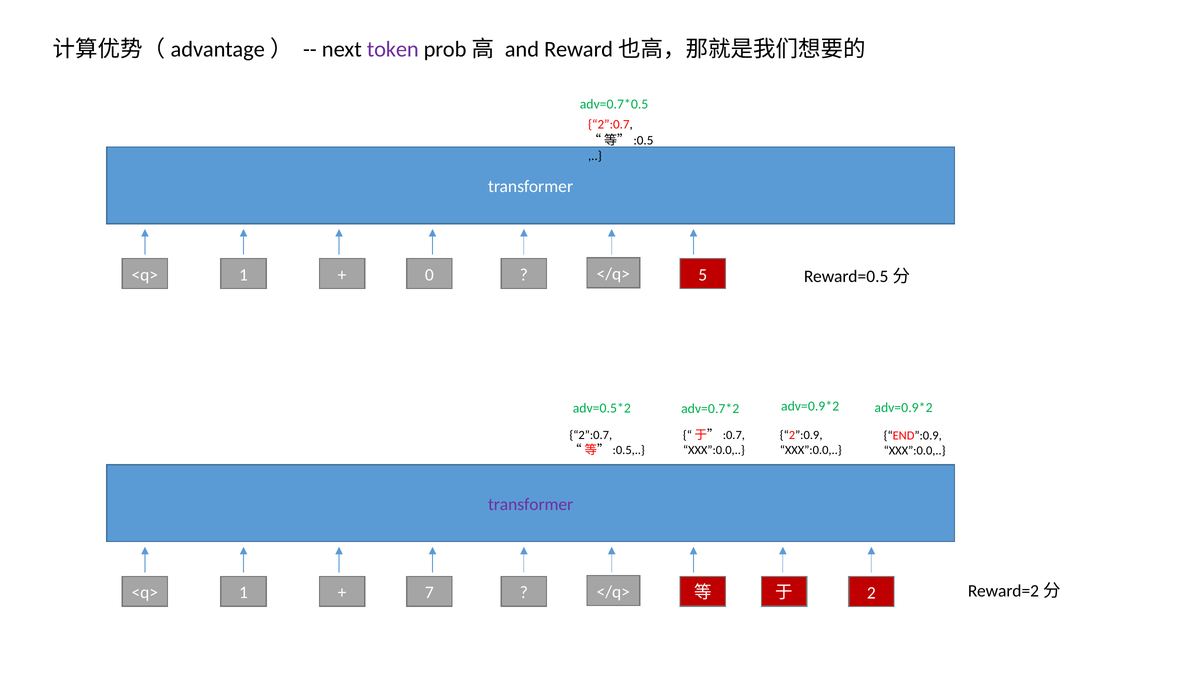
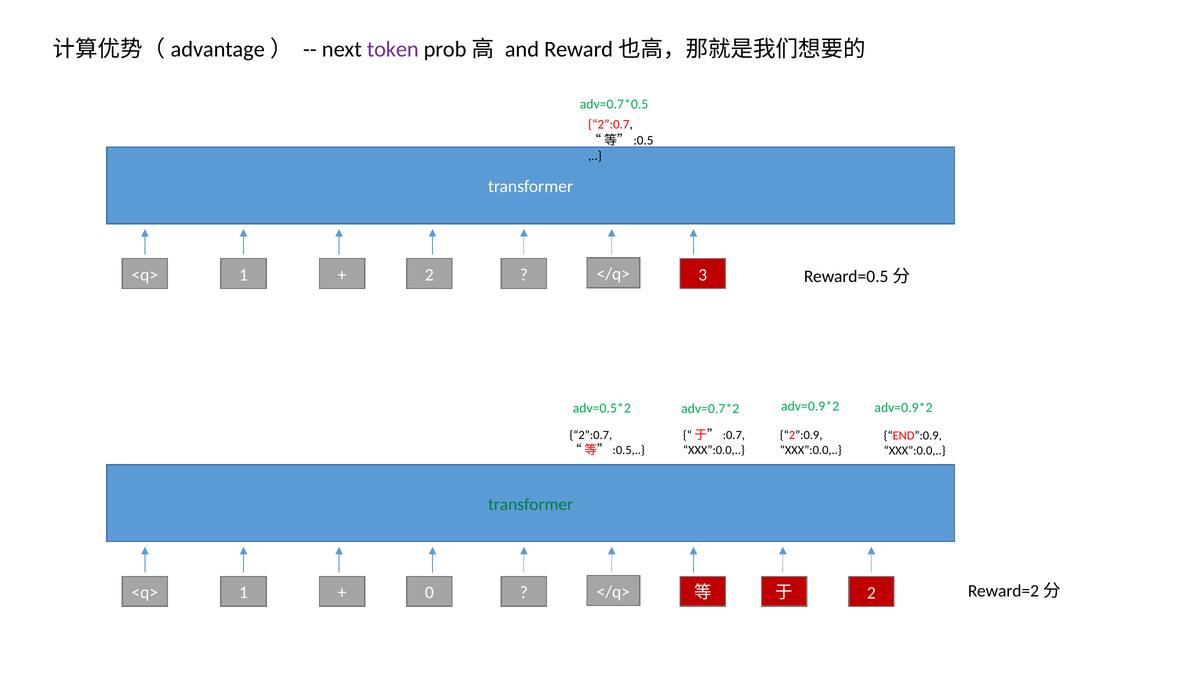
0: 0 -> 2 (429, 275)
5: 5 -> 3 (703, 275)
transformer colour: purple -> green (531, 504)
7: 7 -> 0 (429, 592)
